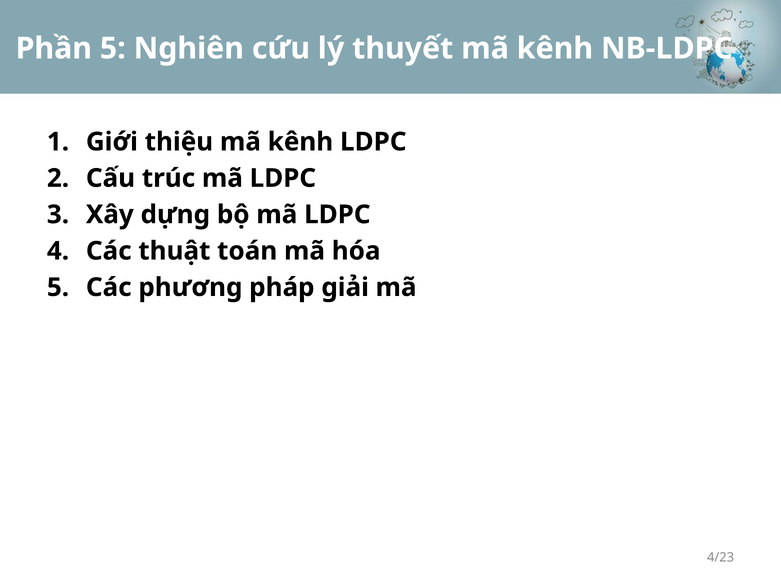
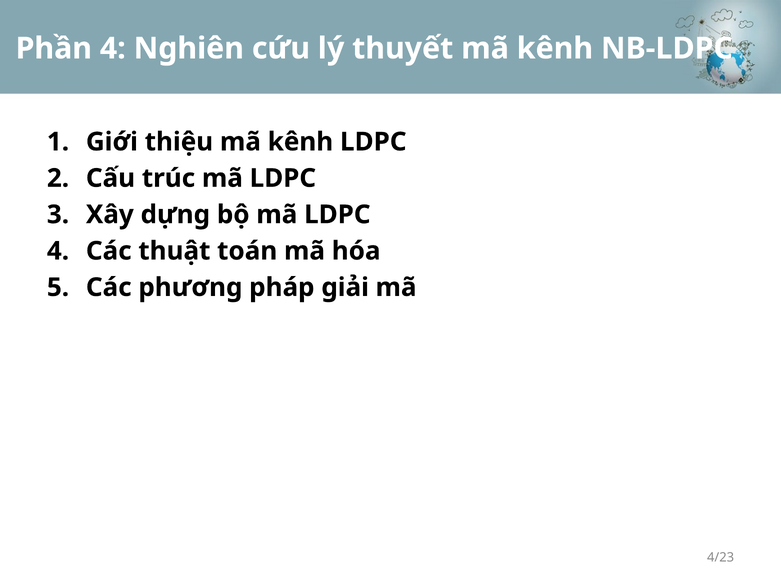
Phần 5: 5 -> 4 (113, 48)
